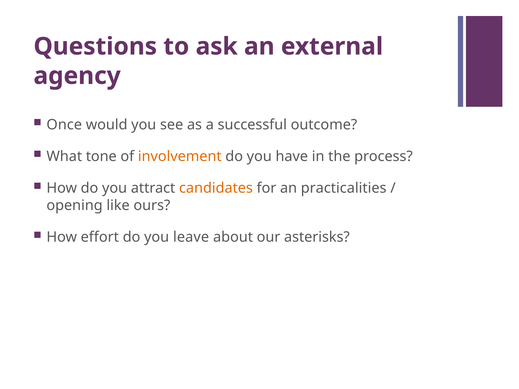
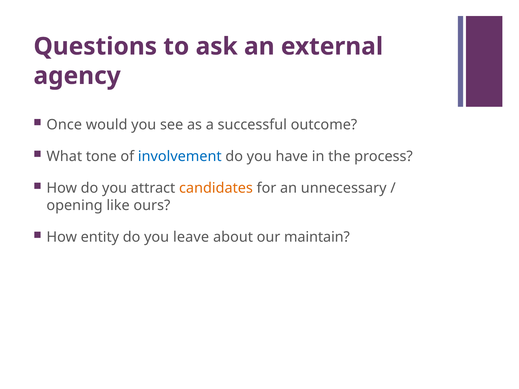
involvement colour: orange -> blue (180, 156)
practicalities: practicalities -> unnecessary (344, 188)
effort: effort -> entity (100, 237)
asterisks: asterisks -> maintain (317, 237)
